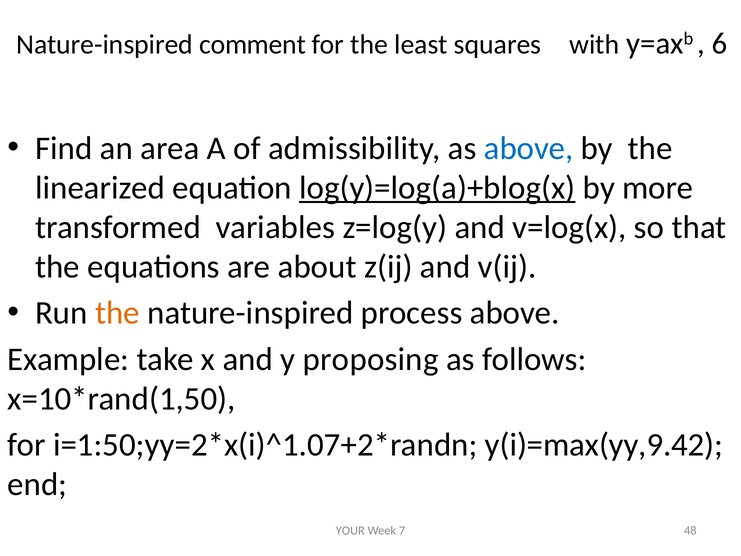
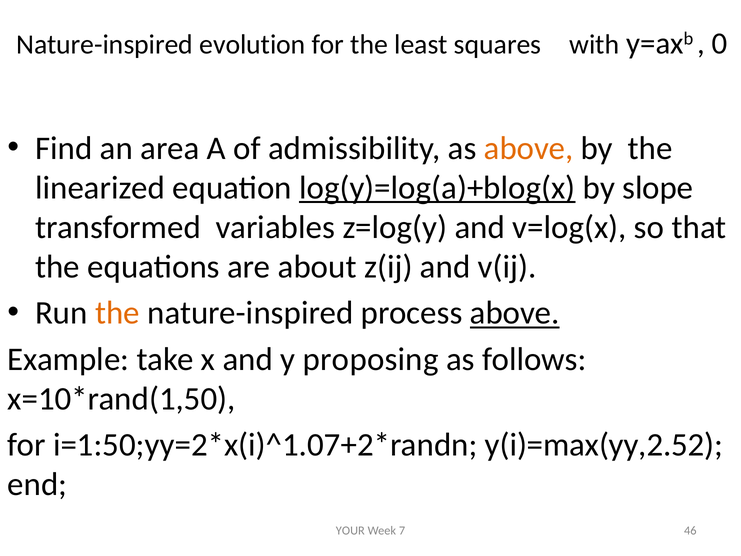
comment: comment -> evolution (252, 45)
6: 6 -> 0 (720, 44)
above colour: blue -> orange (529, 148)
more: more -> slope (658, 188)
above underline: none -> present (515, 313)
y(i)=max(yy,9.42: y(i)=max(yy,9.42 -> y(i)=max(yy,2.52 (604, 445)
48: 48 -> 46 (690, 531)
